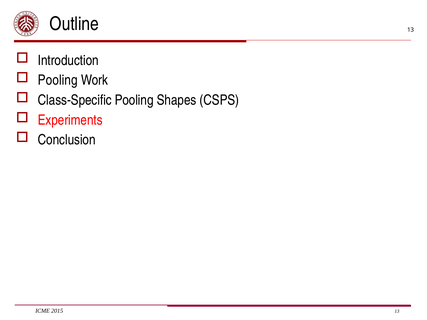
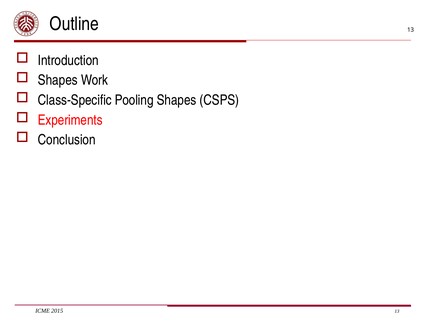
Pooling: Pooling -> Shapes (58, 80)
